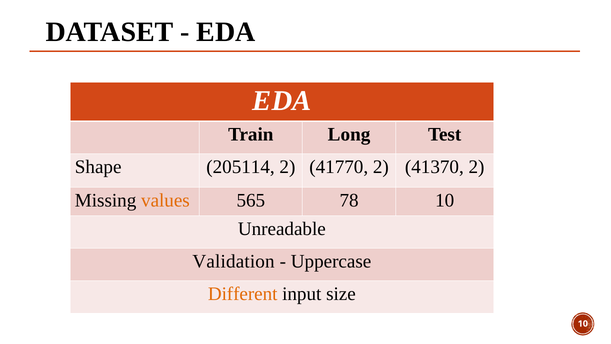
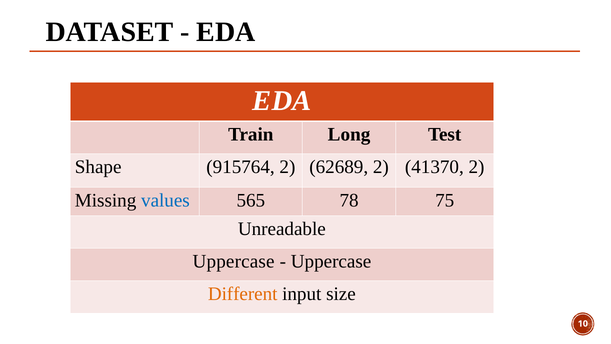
205114: 205114 -> 915764 (241, 167)
41770: 41770 -> 62689 (339, 167)
values colour: orange -> blue (165, 200)
78 10: 10 -> 75 (445, 200)
Validation: Validation -> Uppercase (234, 261)
